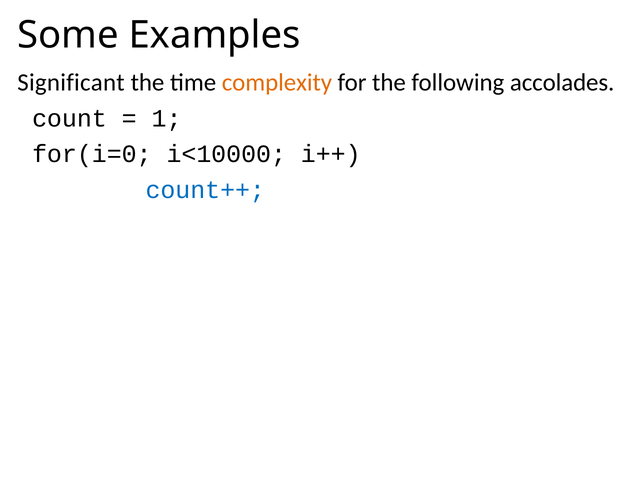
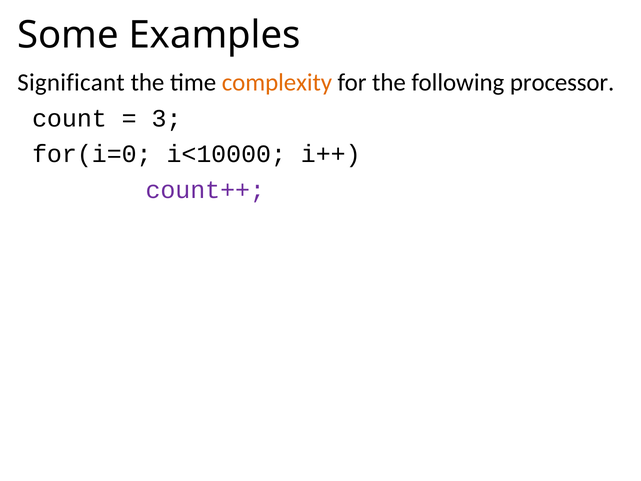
accolades: accolades -> processor (562, 82)
1: 1 -> 3 (167, 118)
count++ colour: blue -> purple (205, 190)
